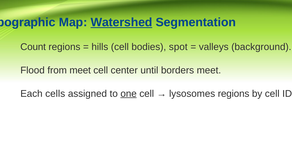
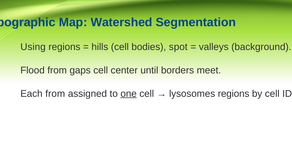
Watershed underline: present -> none (121, 22)
Count: Count -> Using (33, 47)
from meet: meet -> gaps (80, 70)
Each cells: cells -> from (55, 94)
